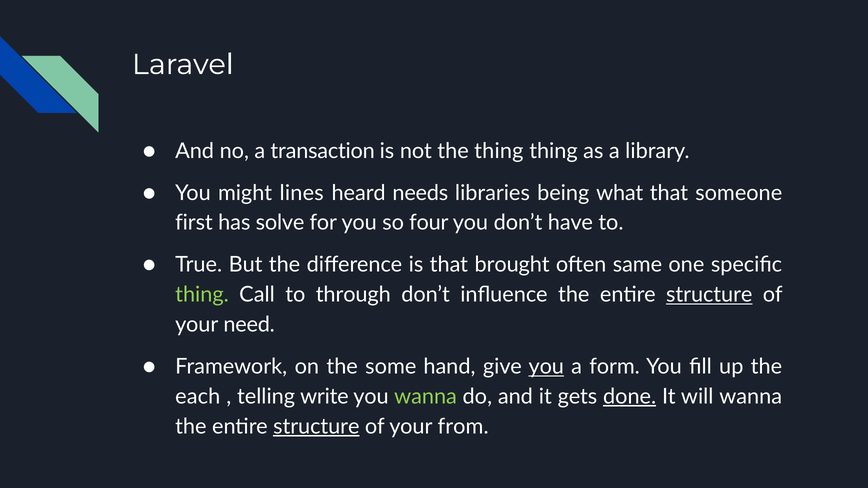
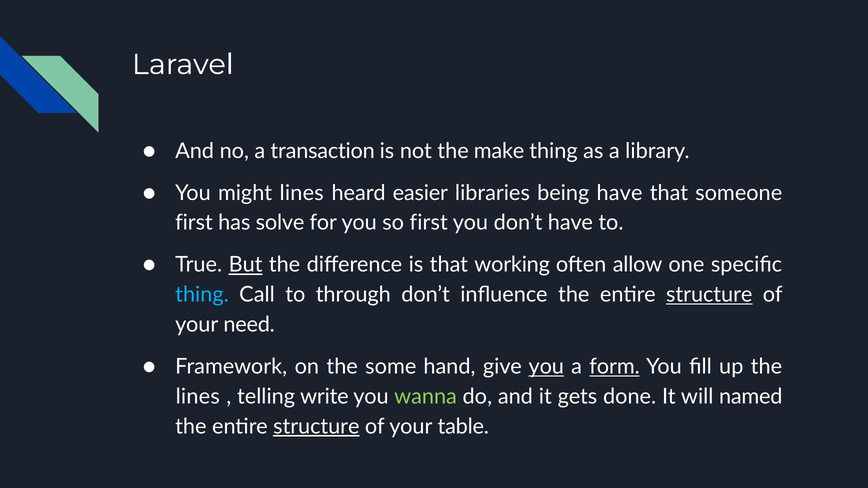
the thing: thing -> make (499, 151)
needs: needs -> easier (420, 193)
being what: what -> have (620, 193)
so four: four -> first (429, 223)
But underline: none -> present (246, 265)
brought: brought -> working (512, 265)
same: same -> allow (638, 265)
thing colour: light green -> light blue (202, 295)
form underline: none -> present (615, 367)
each: each -> lines (198, 397)
done underline: present -> none (630, 397)
will wanna: wanna -> named (751, 397)
from: from -> table (463, 427)
